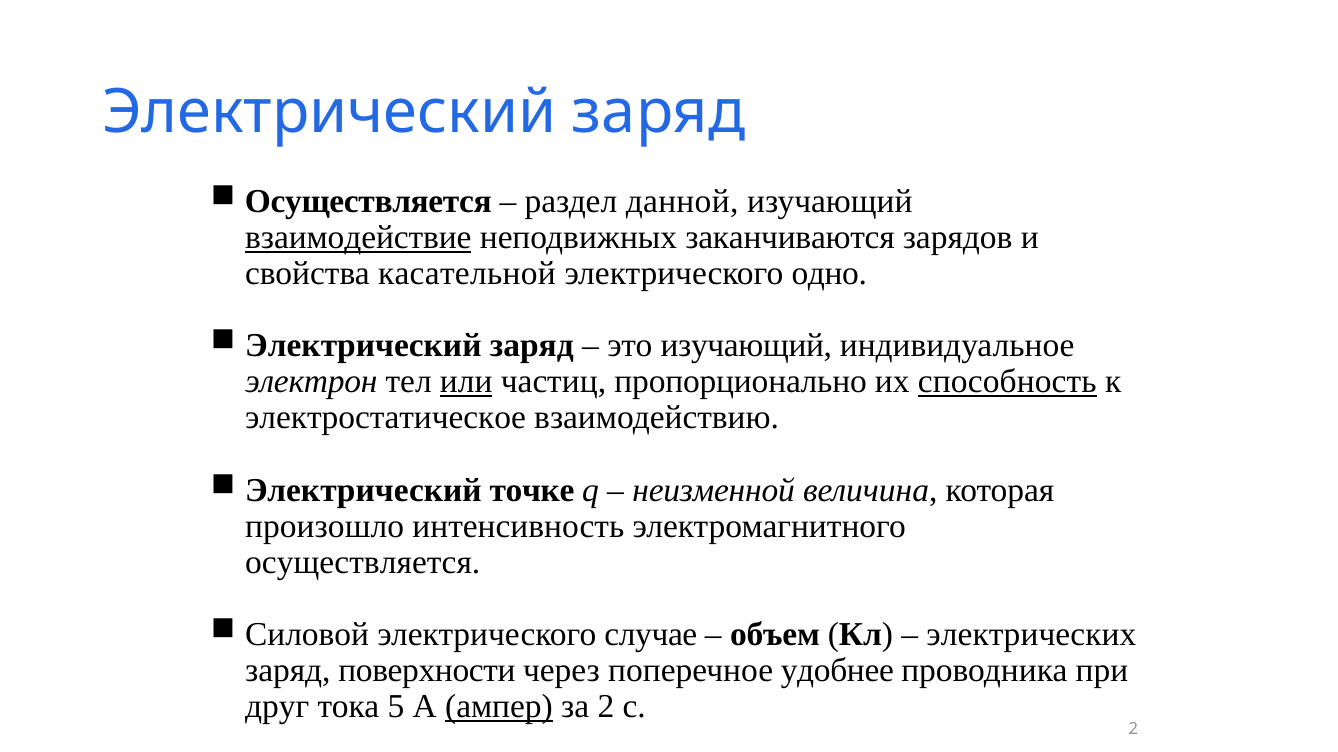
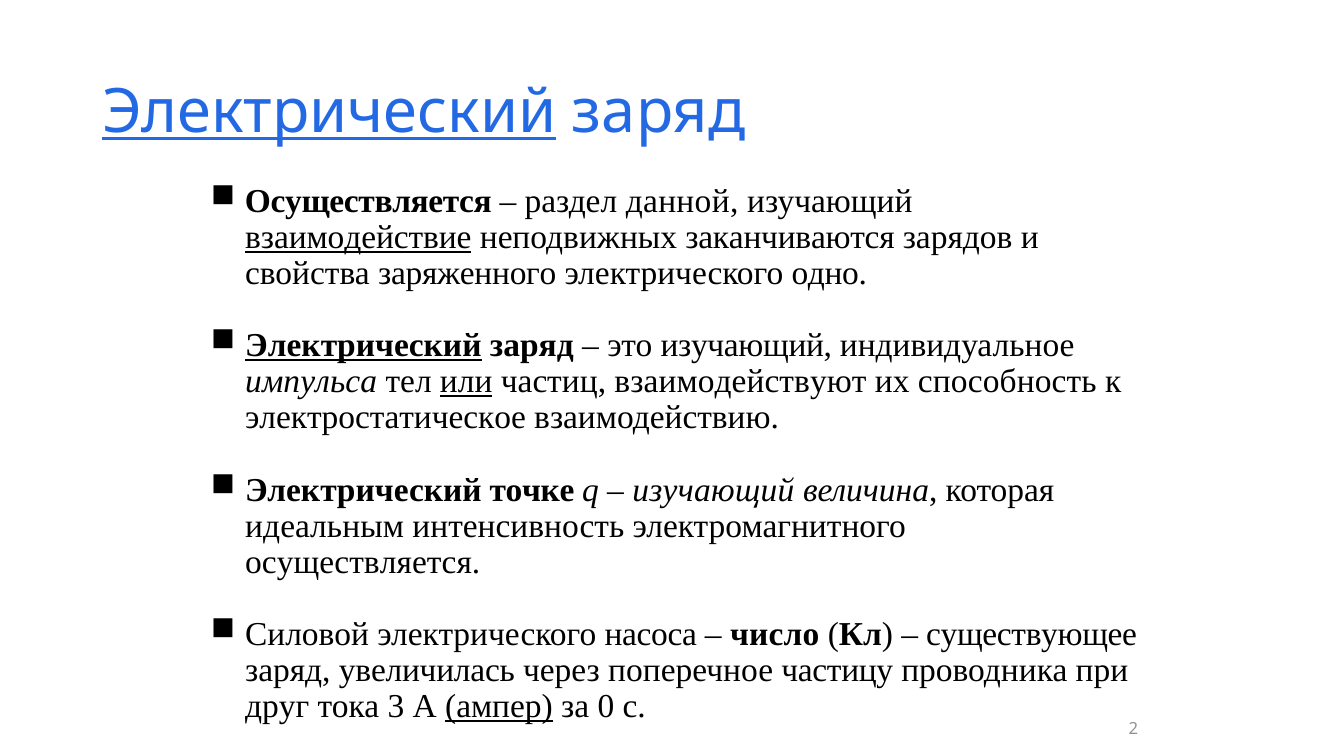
Электрический underline: none -> present (329, 112)
касательной: касательной -> заряженного (467, 274)
Электрический underline: none -> present (363, 346)
электрон: электрон -> импульса (311, 382)
пропорционально: пропорционально -> взаимодействуют (740, 382)
способность underline: present -> none (1007, 382)
неизменной: неизменной -> изучающий (713, 491)
произошло: произошло -> идеальным (325, 527)
случае: случае -> насоса (651, 635)
объем: объем -> число (775, 635)
электрических: электрических -> существующее (1032, 635)
поверхности: поверхности -> увеличилась (427, 671)
удобнее: удобнее -> частицу (837, 671)
5: 5 -> 3 (396, 707)
за 2: 2 -> 0 (606, 707)
